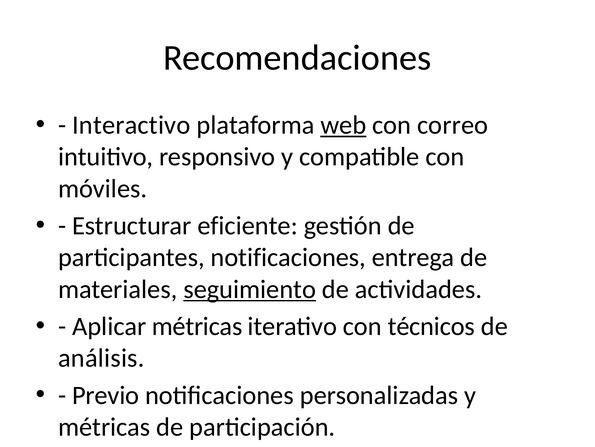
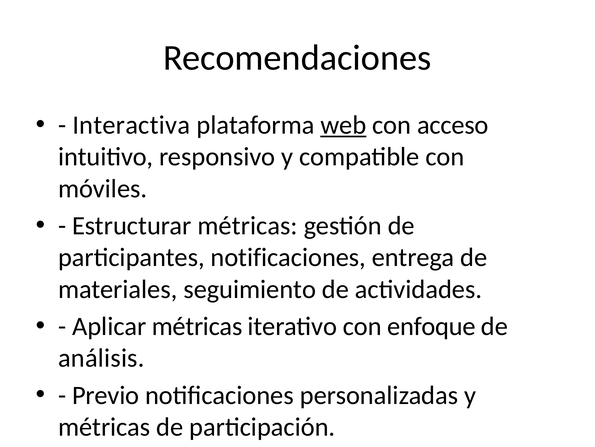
Interactivo: Interactivo -> Interactiva (131, 125)
correo: correo -> acceso (453, 125)
Estructurar eficiente: eficiente -> métricas (248, 225)
seguimiento underline: present -> none (250, 289)
técnicos: técnicos -> enfoque (431, 326)
